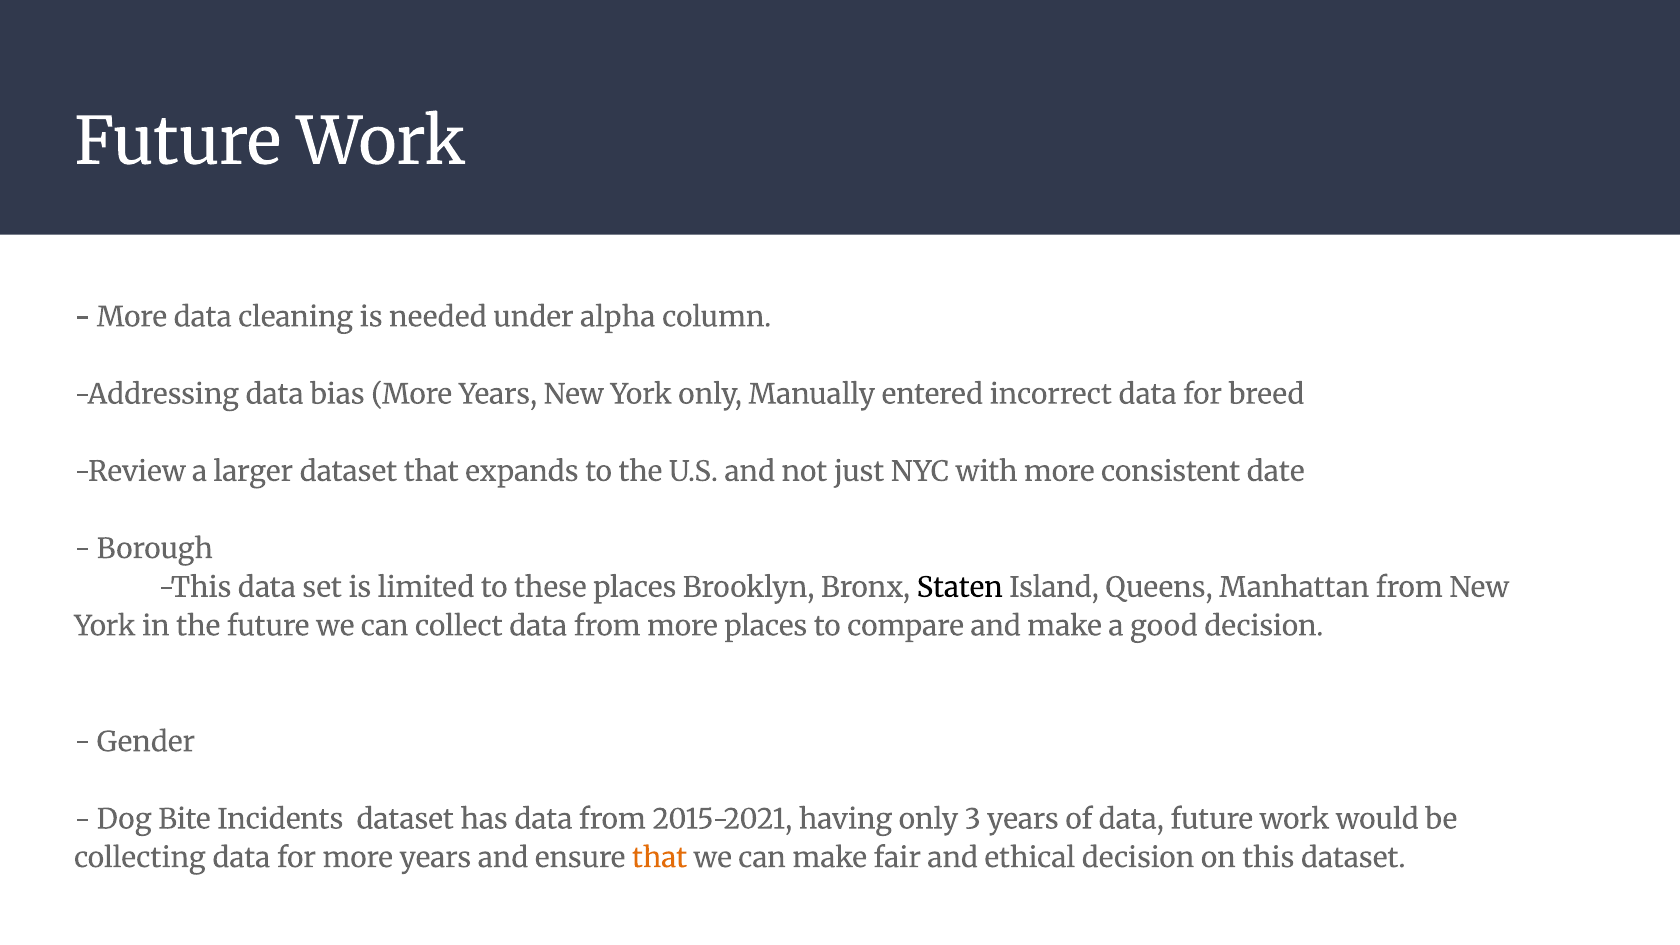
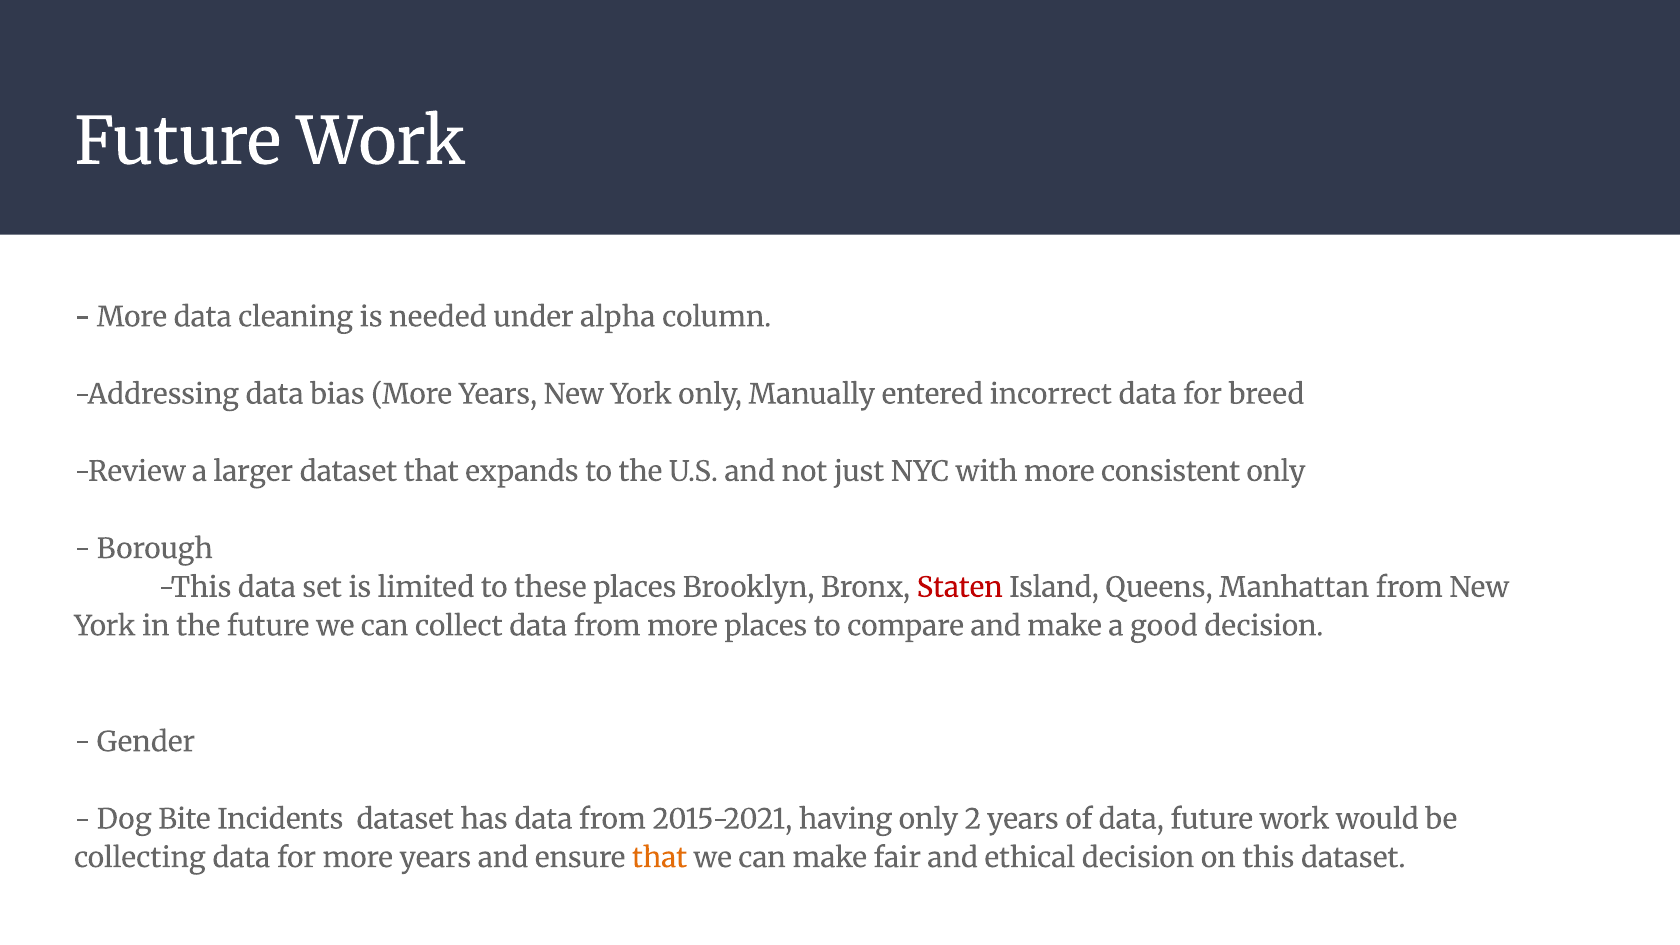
consistent date: date -> only (1276, 472)
Staten colour: black -> red (960, 588)
3: 3 -> 2 (973, 819)
